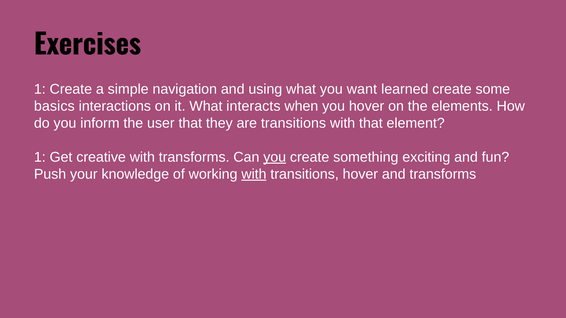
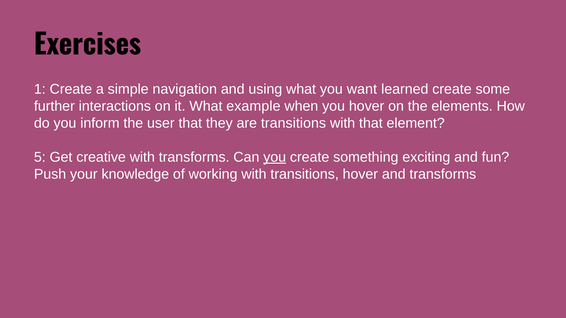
basics: basics -> further (54, 106)
interacts: interacts -> example (253, 106)
1: 1 -> 5 (40, 157)
with underline: present -> none (254, 174)
